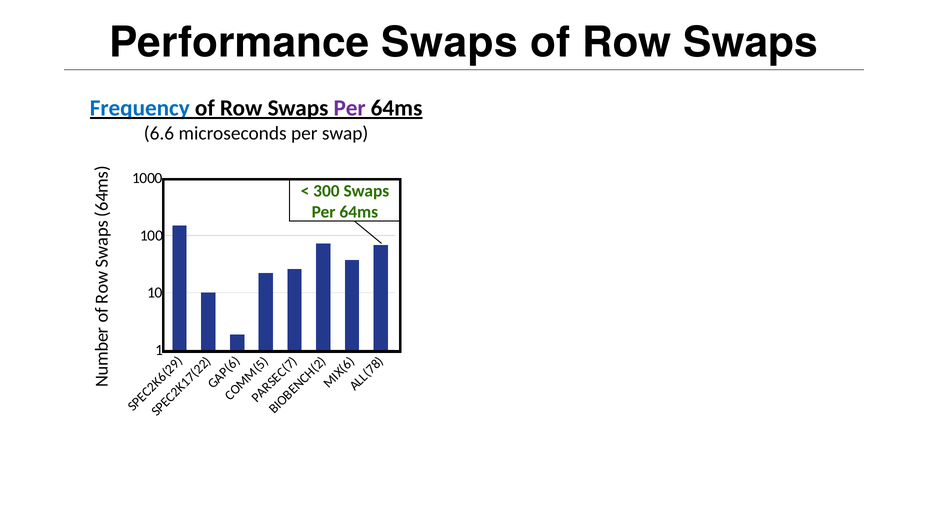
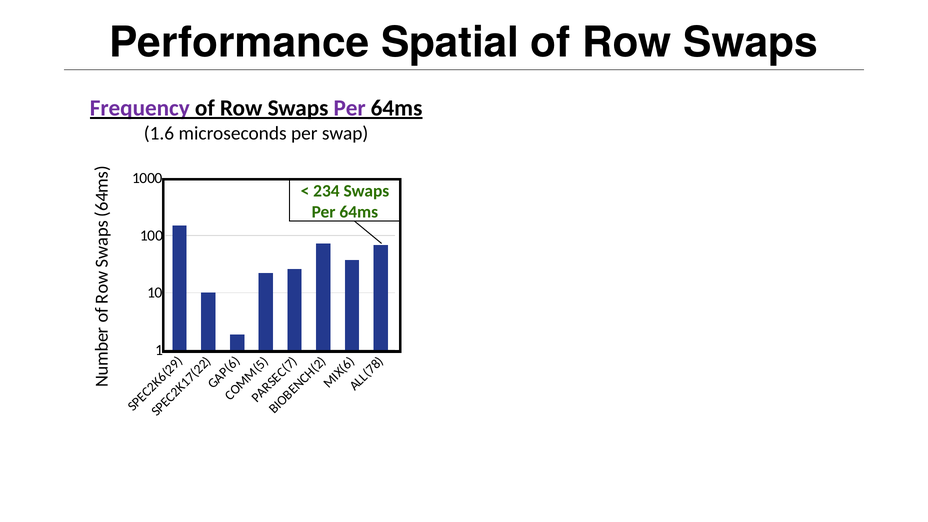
Performance Swaps: Swaps -> Spatial (450, 43)
Frequency colour: blue -> purple (140, 108)
6.6: 6.6 -> 1.6 (159, 133)
300: 300 -> 234 (326, 191)
